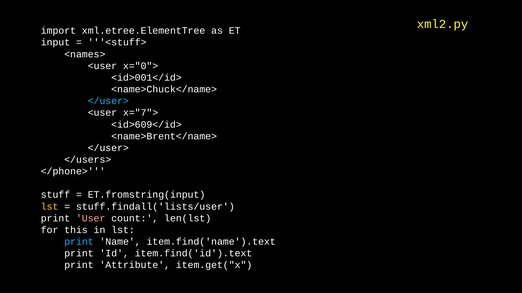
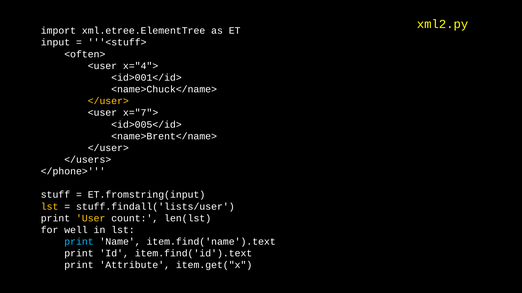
<names>: <names> -> <often> (85, 54)
x="0">: x="0"> -> x="4"> (141, 66)
</user> colour: light blue -> yellow (108, 101)
<id>609</id>: <id>609</id> -> <id>005</id> (146, 125)
User colour: pink -> yellow (91, 219)
this: this -> well (76, 230)
